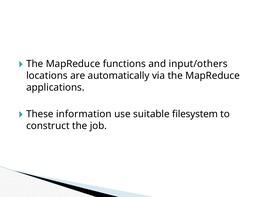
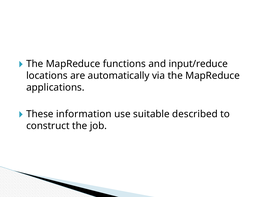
input/others: input/others -> input/reduce (198, 64)
filesystem: filesystem -> described (195, 114)
